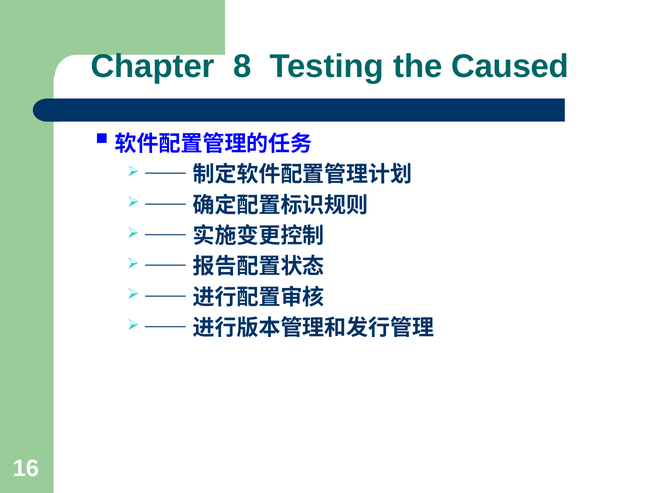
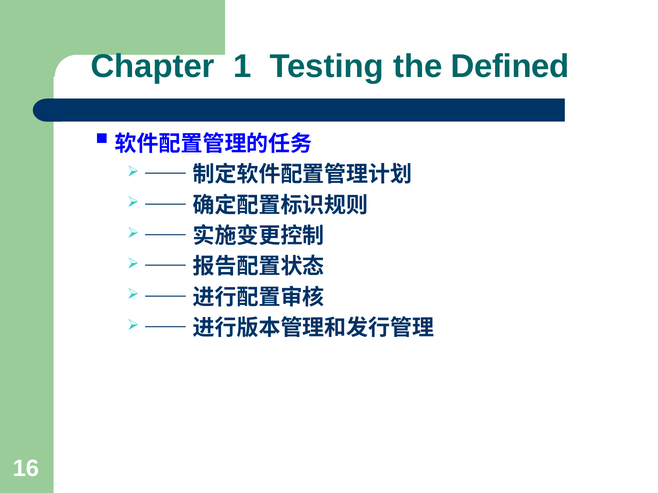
8: 8 -> 1 (242, 66)
Caused: Caused -> Defined (510, 66)
